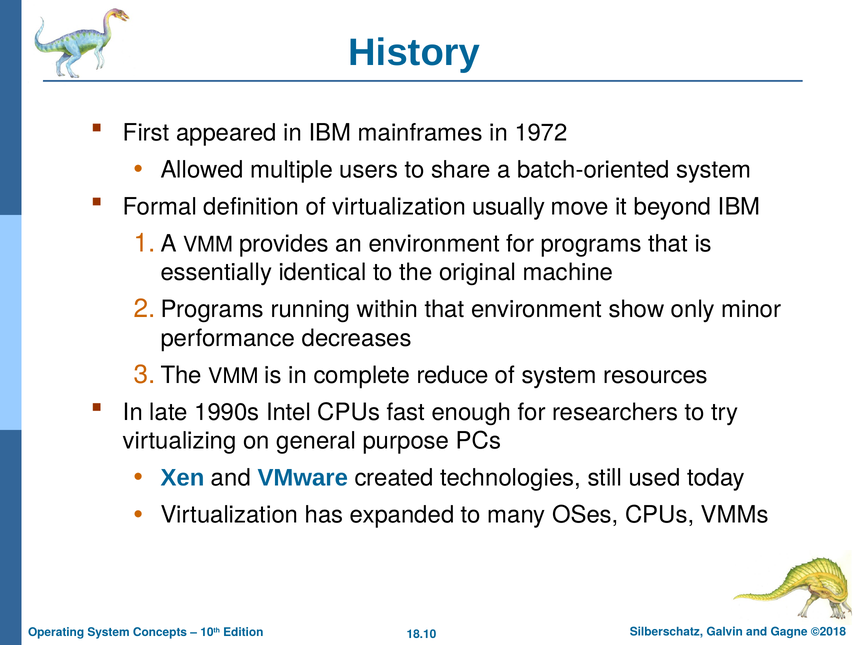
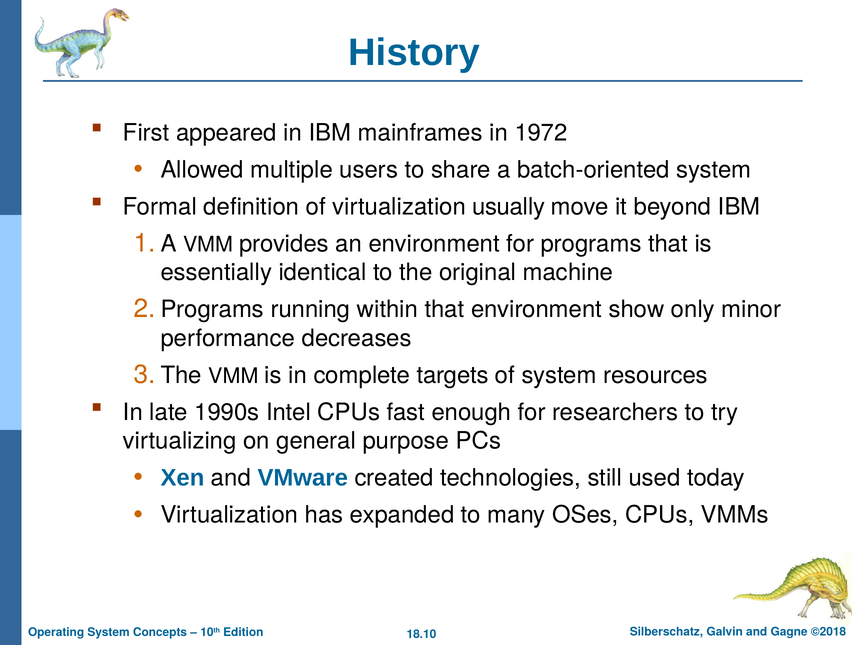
reduce: reduce -> targets (453, 375)
